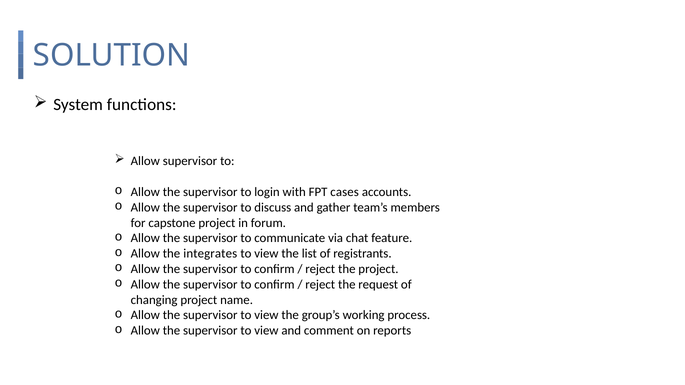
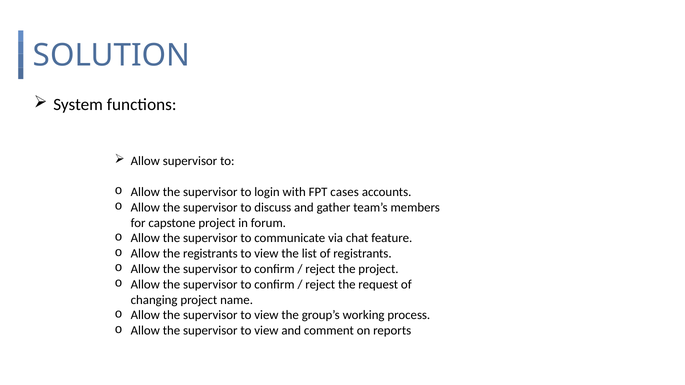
the integrates: integrates -> registrants (210, 254)
